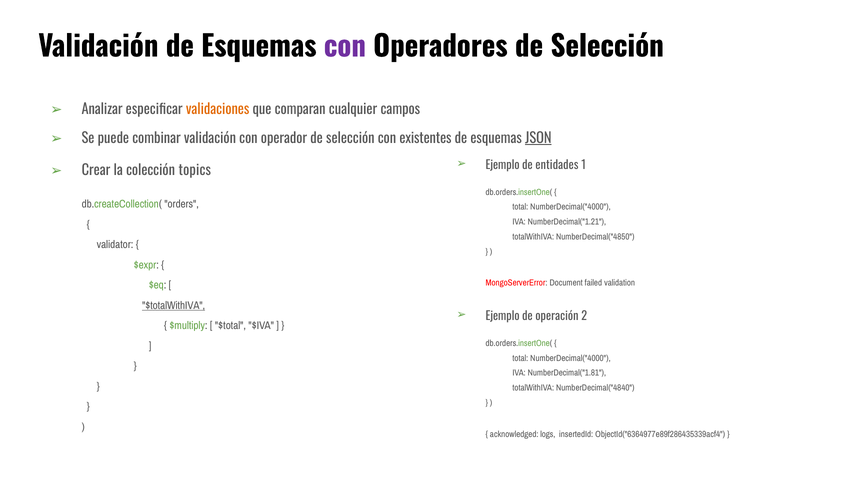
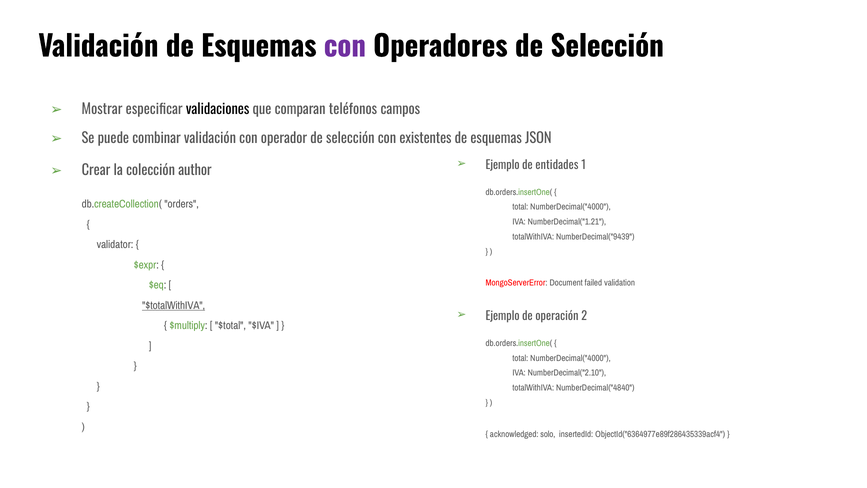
Analizar: Analizar -> Mostrar (102, 109)
validaciones colour: orange -> black (218, 109)
cualquier: cualquier -> teléfonos (353, 109)
JSON underline: present -> none (538, 138)
topics: topics -> author (195, 171)
NumberDecimal("4850: NumberDecimal("4850 -> NumberDecimal("9439 (595, 236)
NumberDecimal("1.81: NumberDecimal("1.81 -> NumberDecimal("2.10 (567, 373)
logs: logs -> solo (548, 434)
